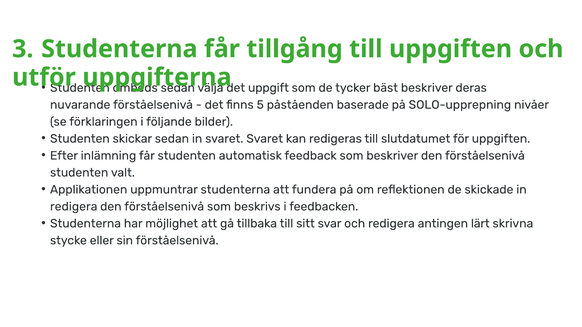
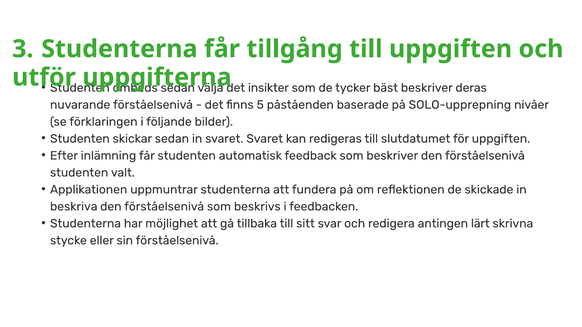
uppgift: uppgift -> insikter (268, 88)
redigera: redigera -> beskriva (74, 207)
